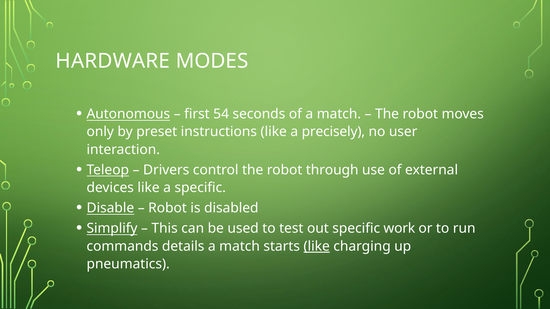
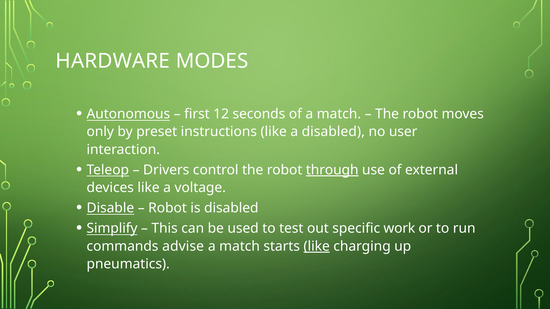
54: 54 -> 12 (221, 114)
a precisely: precisely -> disabled (333, 132)
through underline: none -> present (332, 170)
a specific: specific -> voltage (200, 188)
details: details -> advise (183, 246)
